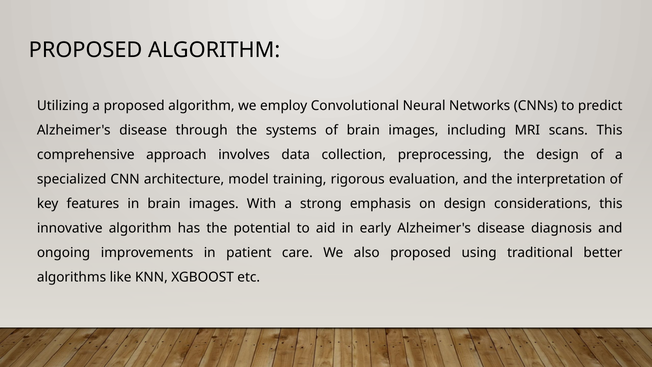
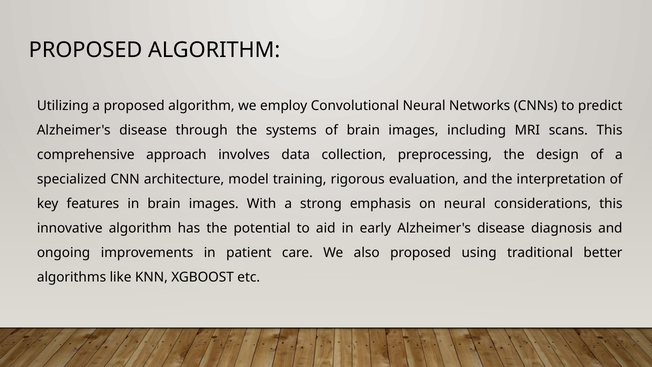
on design: design -> neural (465, 204)
